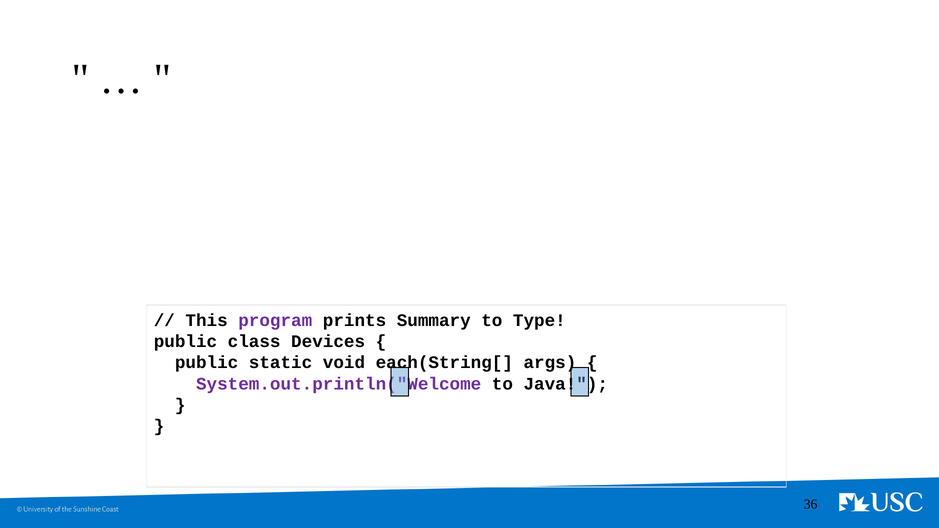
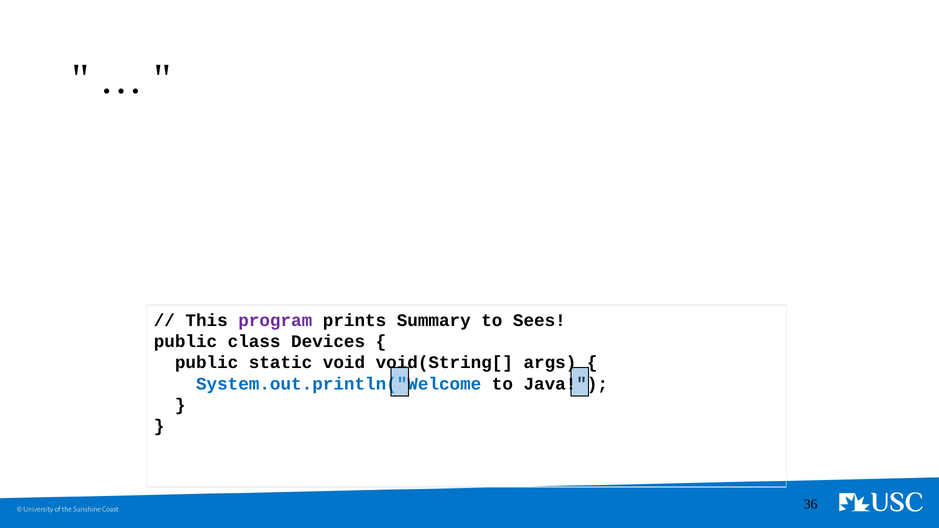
Type: Type -> Sees (539, 320)
each(String[: each(String[ -> void(String[ (444, 363)
System.out.println("Welcome colour: purple -> blue (339, 384)
